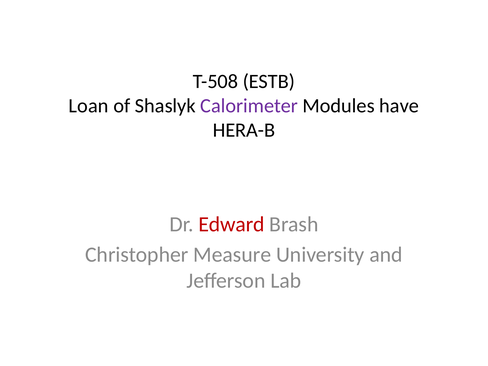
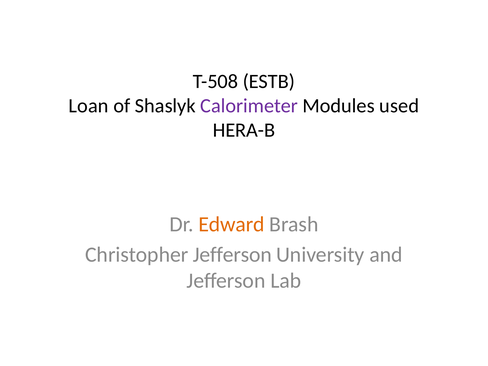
have: have -> used (399, 106)
Edward colour: red -> orange (232, 224)
Christopher Measure: Measure -> Jefferson (232, 255)
